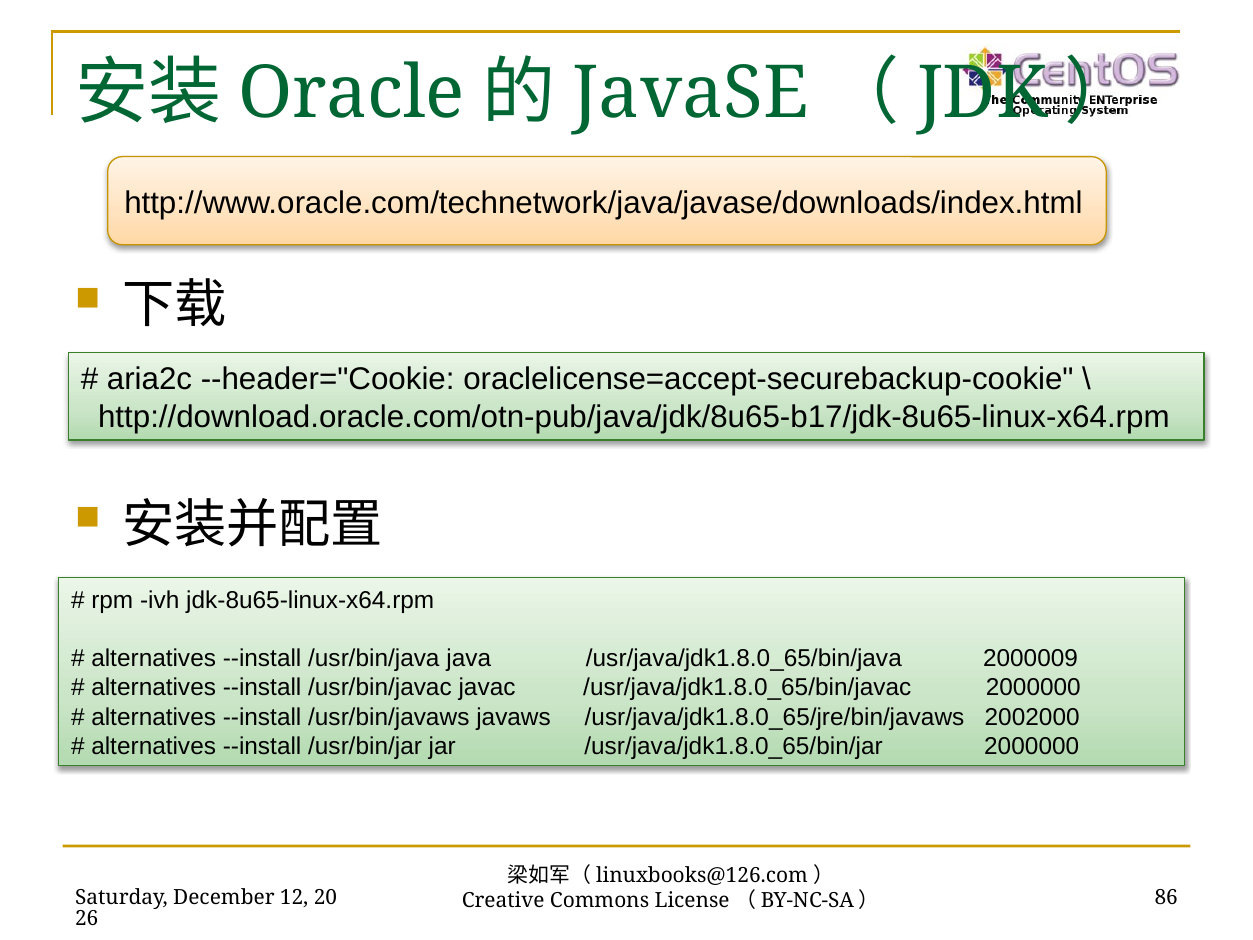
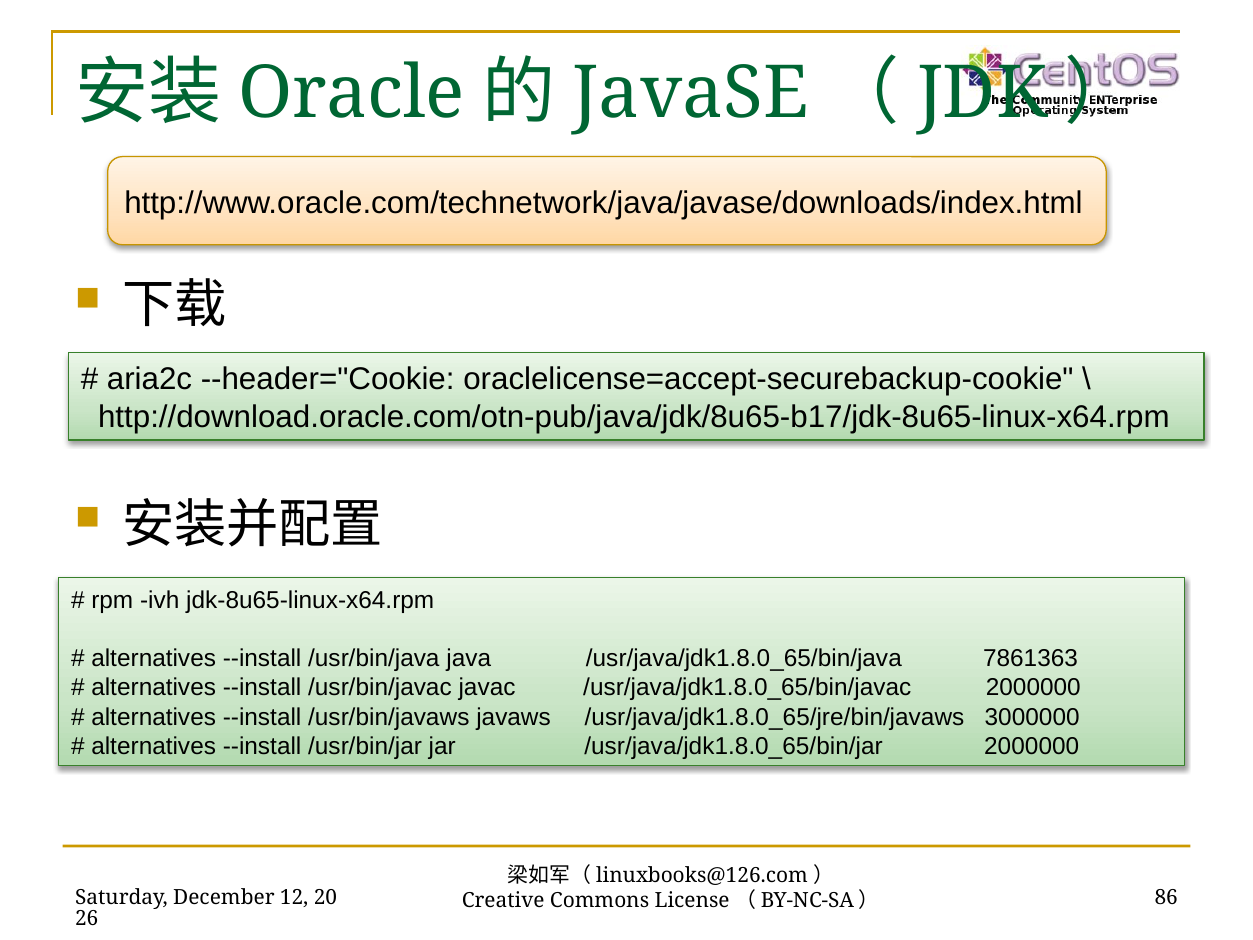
2000009: 2000009 -> 7861363 (1030, 659)
2002000: 2002000 -> 3000000 (1032, 717)
